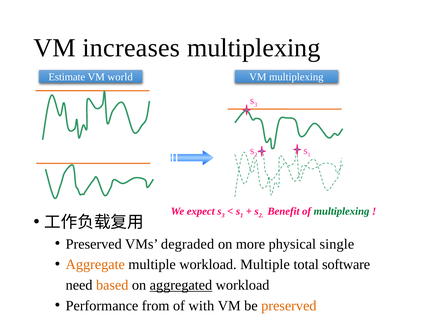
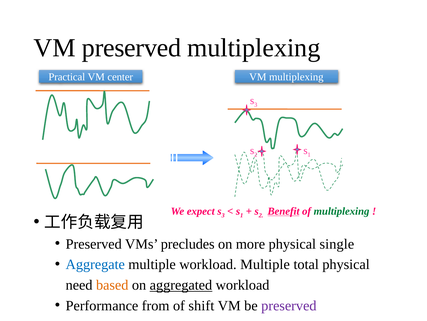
VM increases: increases -> preserved (132, 48)
Estimate: Estimate -> Practical (67, 77)
world: world -> center (120, 77)
Benefit underline: none -> present (283, 211)
degraded: degraded -> precludes (188, 243)
Aggregate colour: orange -> blue (95, 264)
total software: software -> physical (346, 264)
with: with -> shift (201, 305)
preserved colour: orange -> purple (289, 305)
